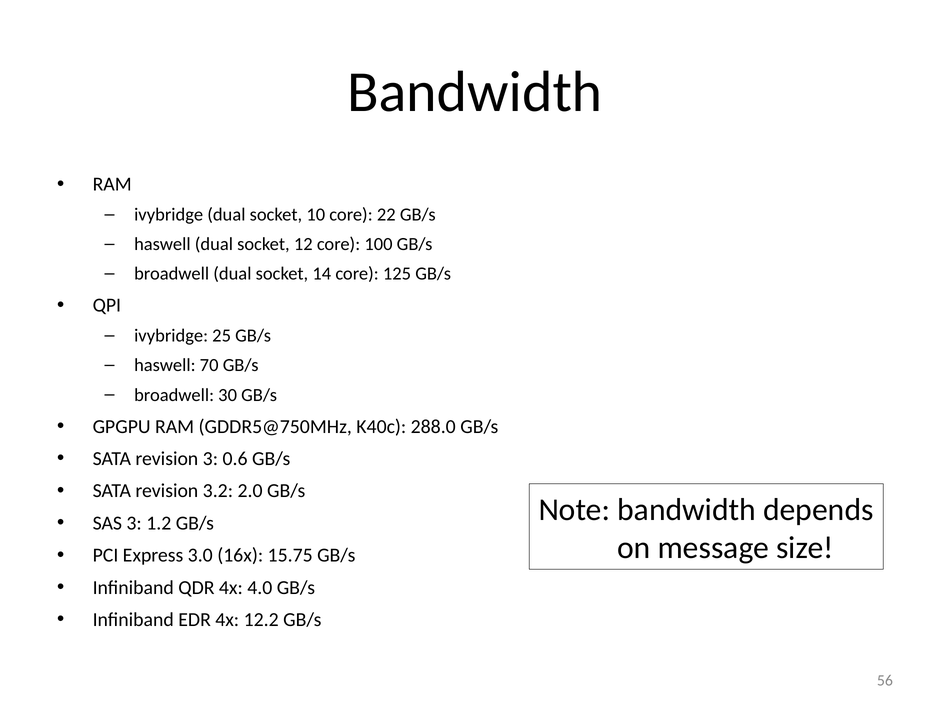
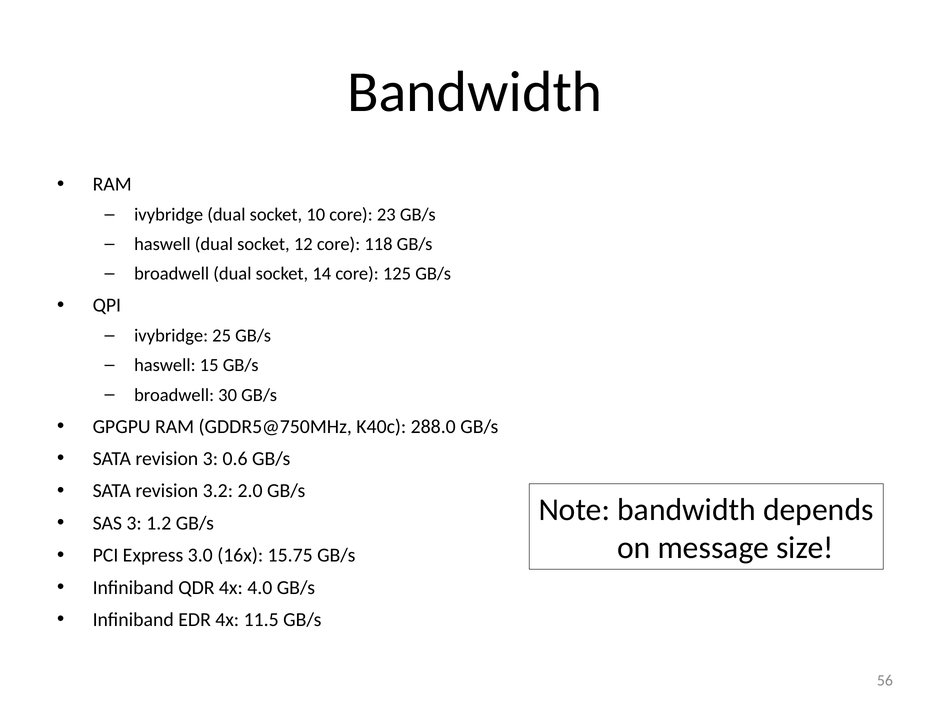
22: 22 -> 23 (386, 215)
100: 100 -> 118 (378, 244)
70: 70 -> 15 (209, 365)
12.2: 12.2 -> 11.5 (261, 619)
